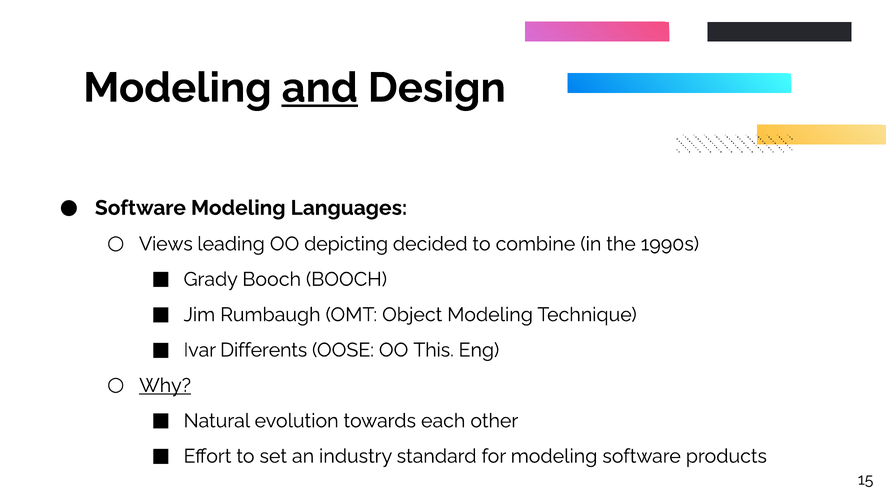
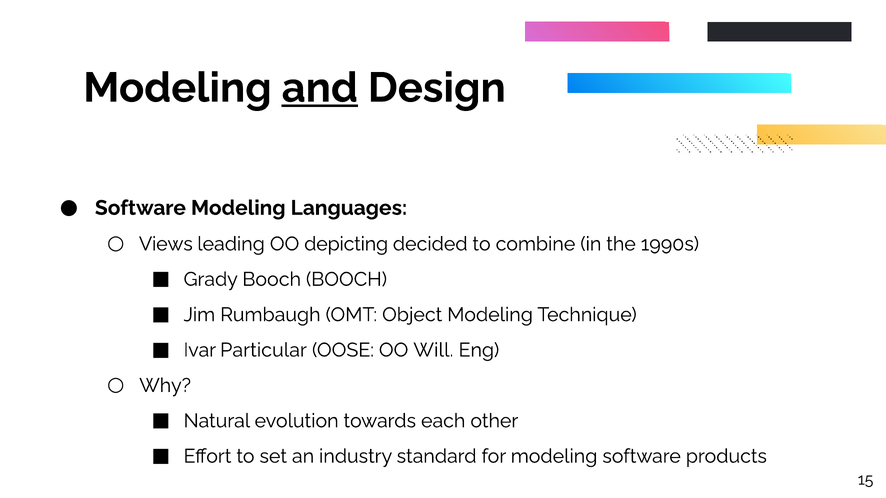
Differents: Differents -> Particular (264, 350)
This: This -> Will (433, 350)
Why underline: present -> none (165, 386)
